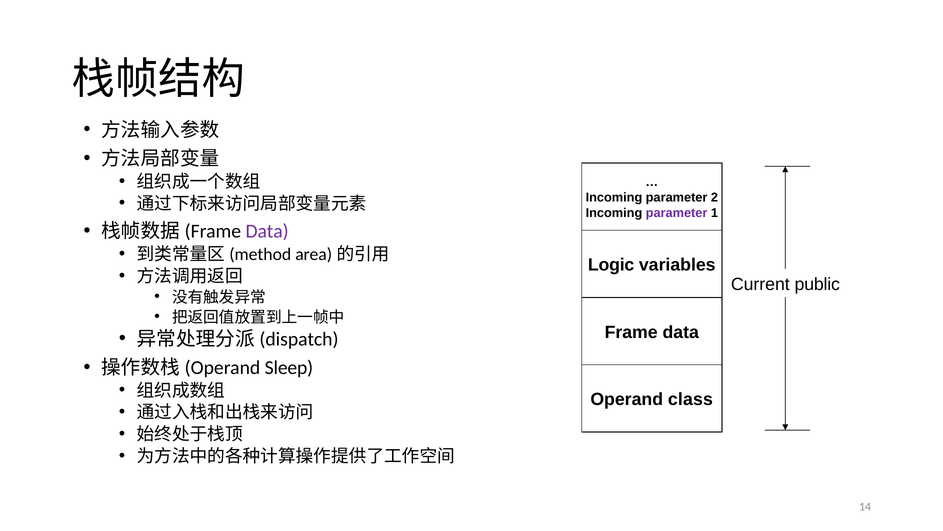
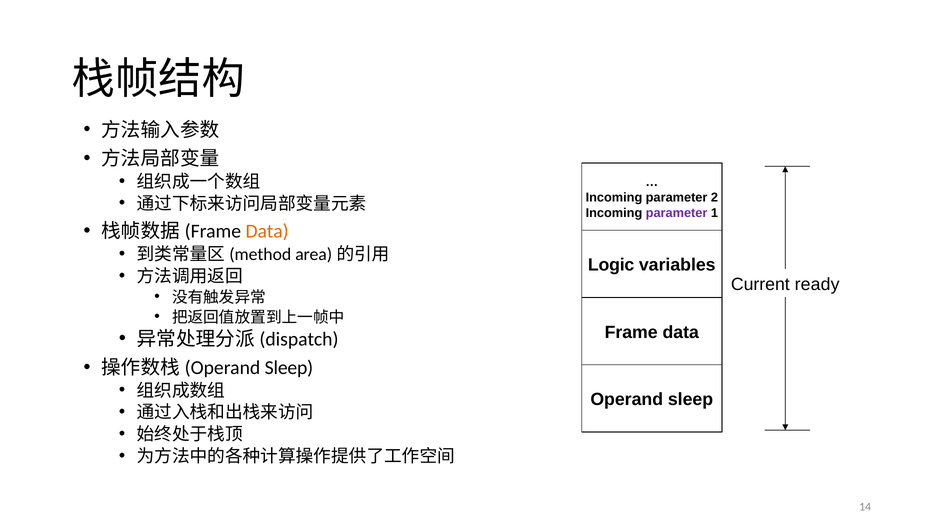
Data colour: purple -> orange (267, 231)
public: public -> ready (817, 284)
Operand class: class -> sleep (690, 399)
